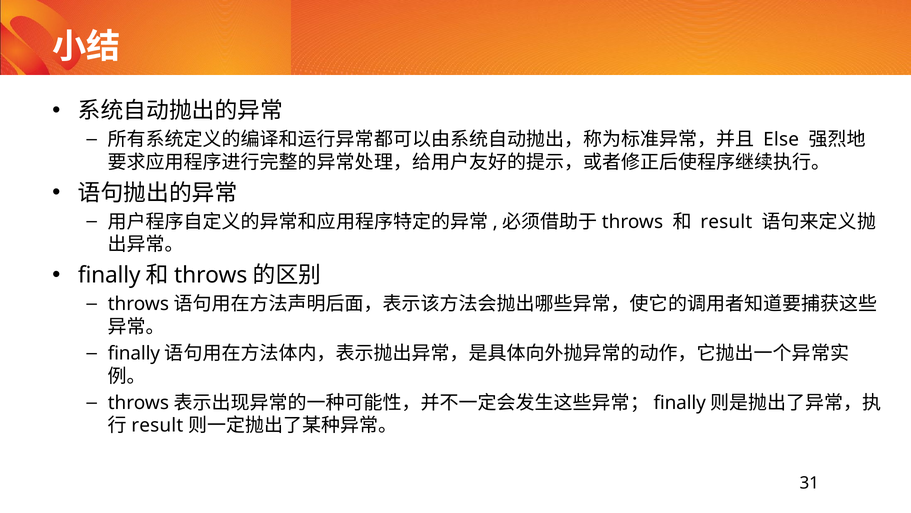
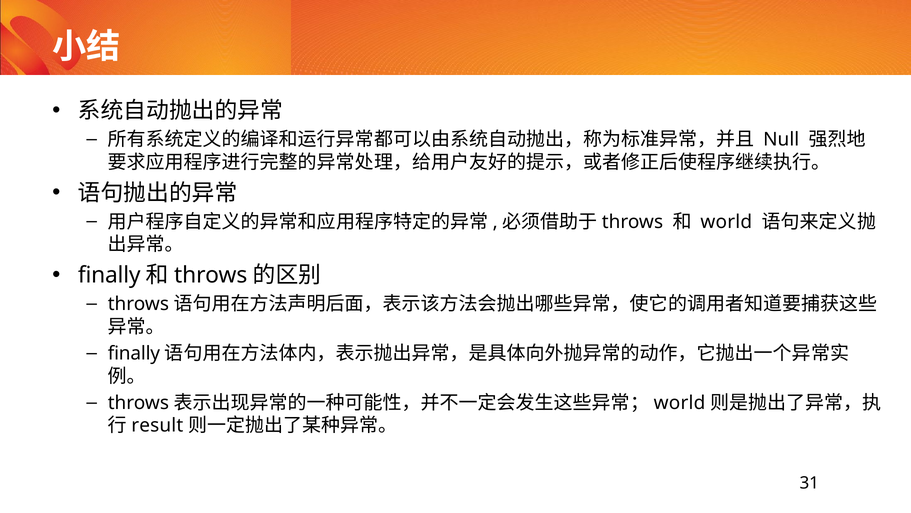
Else: Else -> Null (781, 139)
result: result -> world (726, 222)
finally: finally -> world (680, 402)
